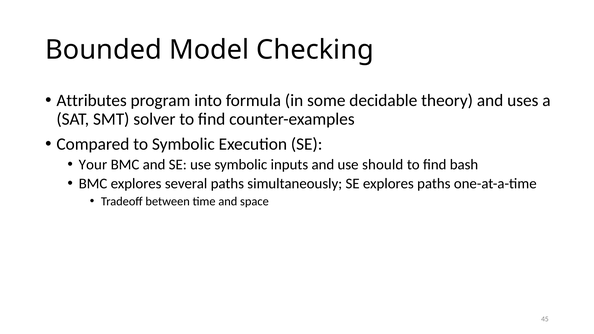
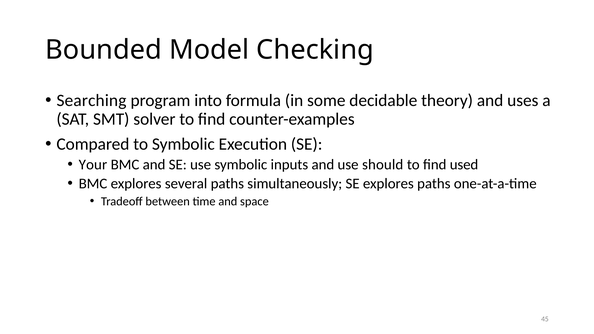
Attributes: Attributes -> Searching (91, 100)
bash: bash -> used (464, 165)
